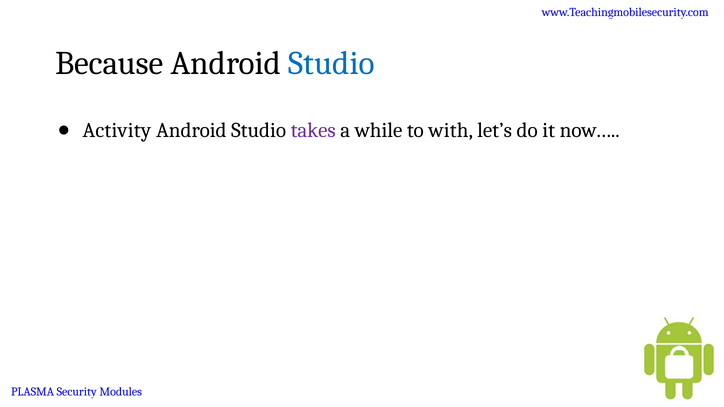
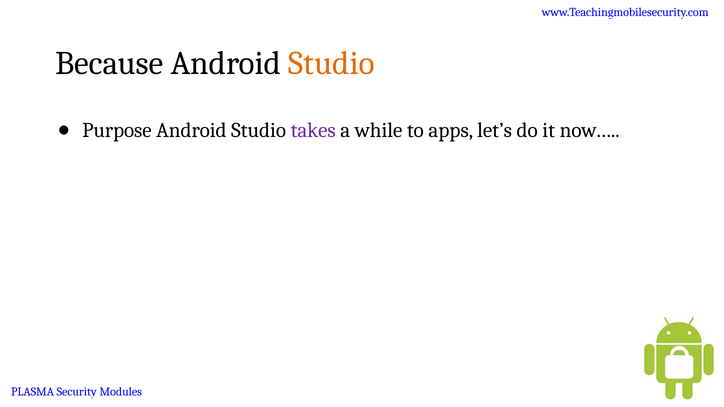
Studio colour: blue -> orange (332, 63)
Activity: Activity -> Purpose (117, 130)
with: with -> apps (451, 130)
